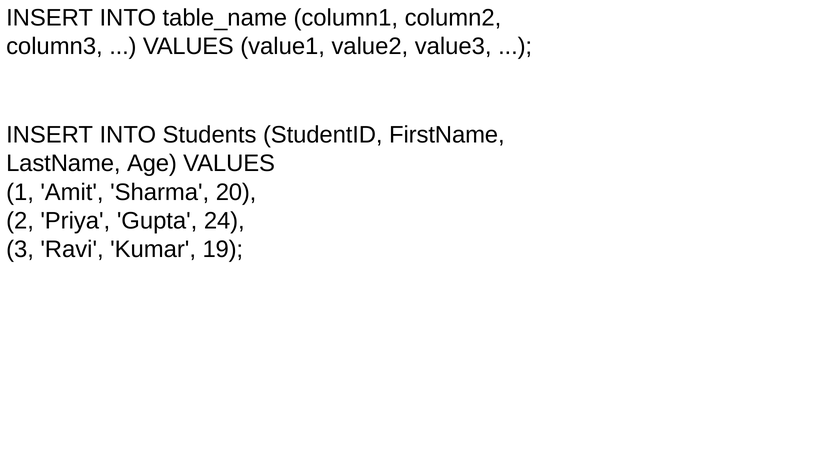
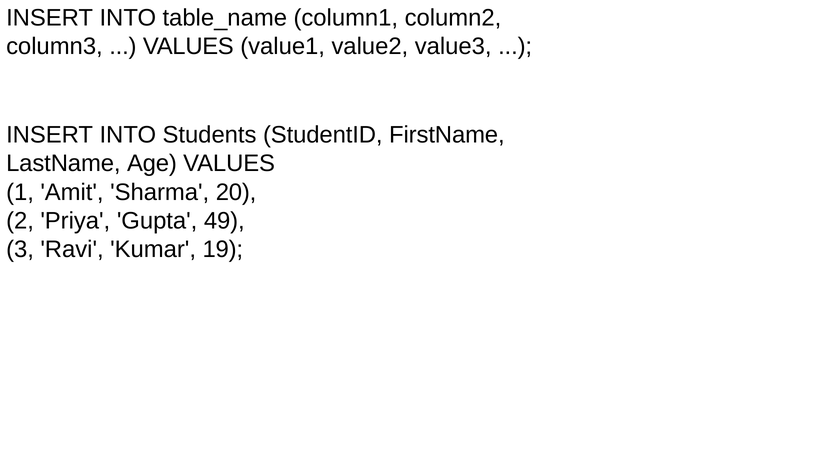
24: 24 -> 49 (224, 221)
